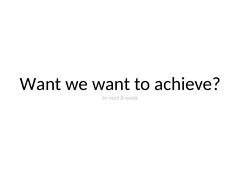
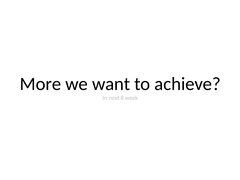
Want: Want -> More (40, 84)
